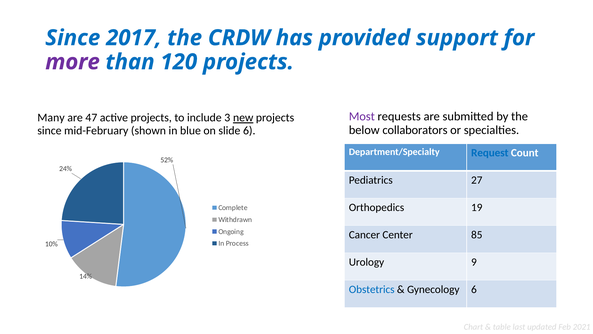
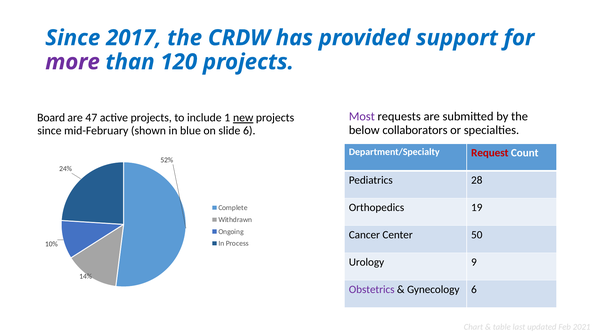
Many: Many -> Board (51, 118)
3: 3 -> 1 (227, 118)
Request colour: blue -> red (490, 153)
27: 27 -> 28 (477, 180)
85: 85 -> 50 (477, 234)
Obstetrics colour: blue -> purple (372, 289)
